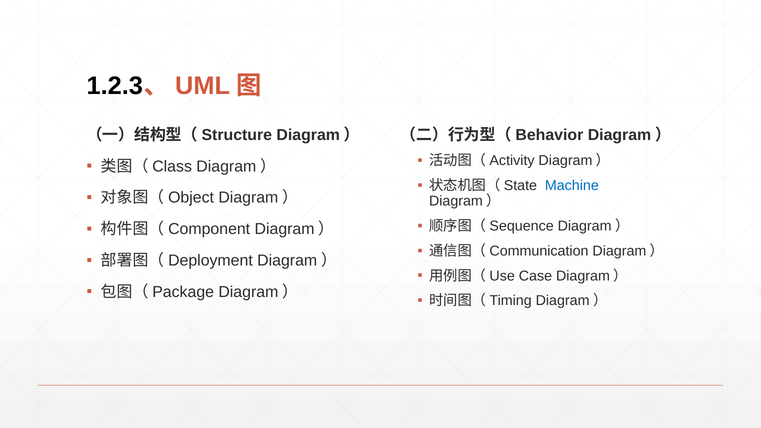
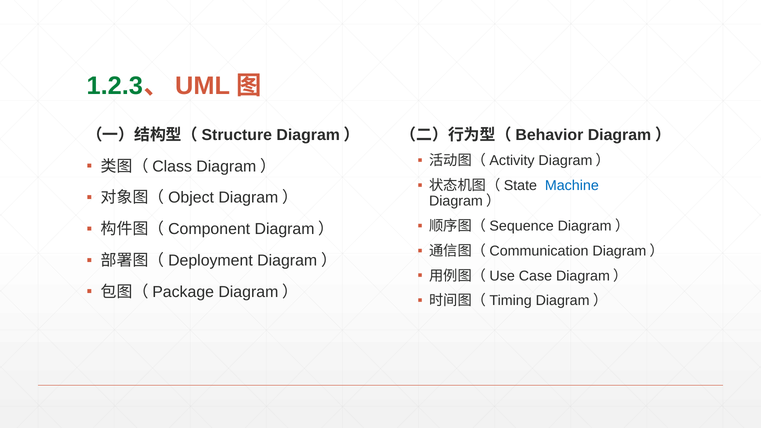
1.2.3 colour: black -> green (115, 86)
